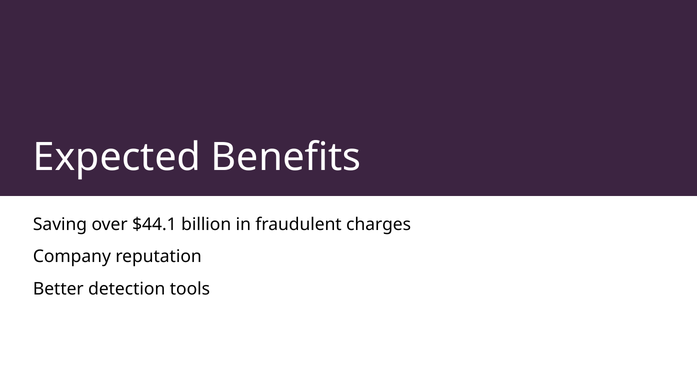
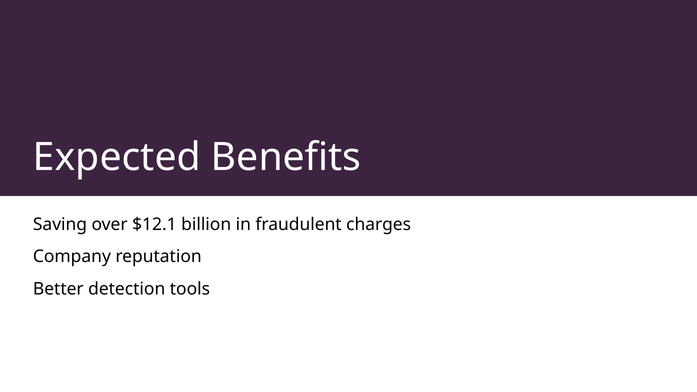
$44.1: $44.1 -> $12.1 (154, 224)
